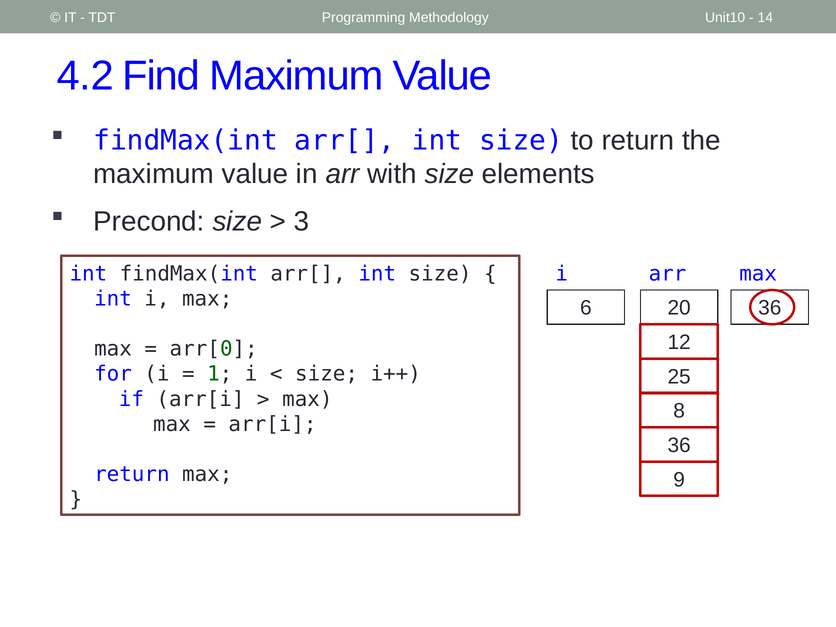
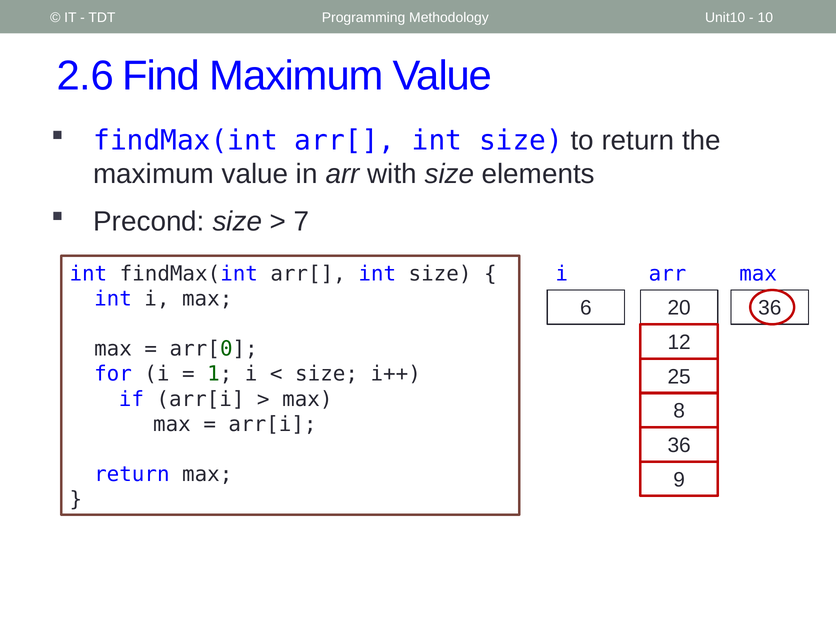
14: 14 -> 10 (765, 18)
4.2: 4.2 -> 2.6 (85, 76)
3: 3 -> 7 (301, 221)
